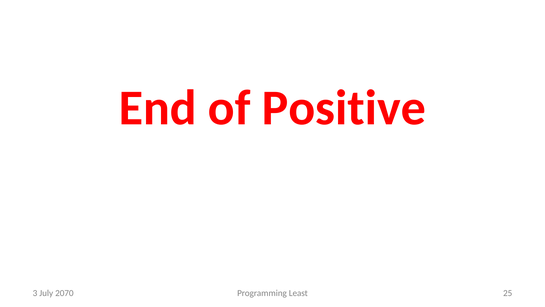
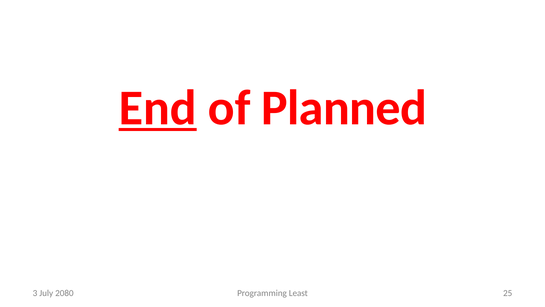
End underline: none -> present (158, 108)
Positive: Positive -> Planned (344, 108)
2070: 2070 -> 2080 (64, 293)
